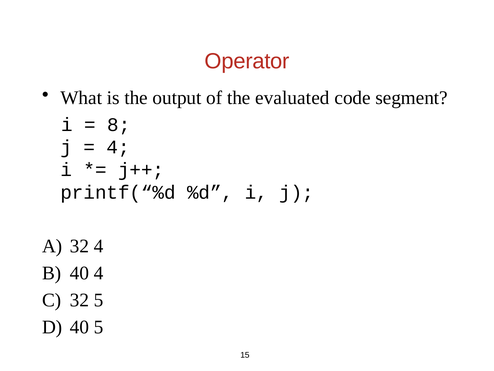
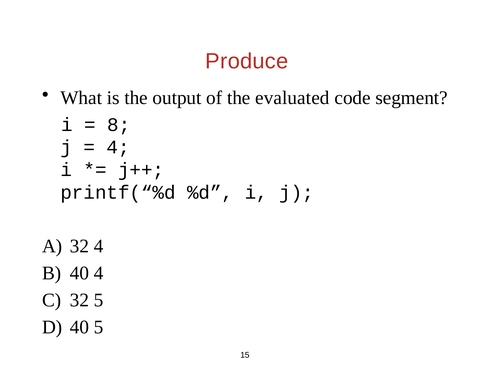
Operator: Operator -> Produce (247, 61)
